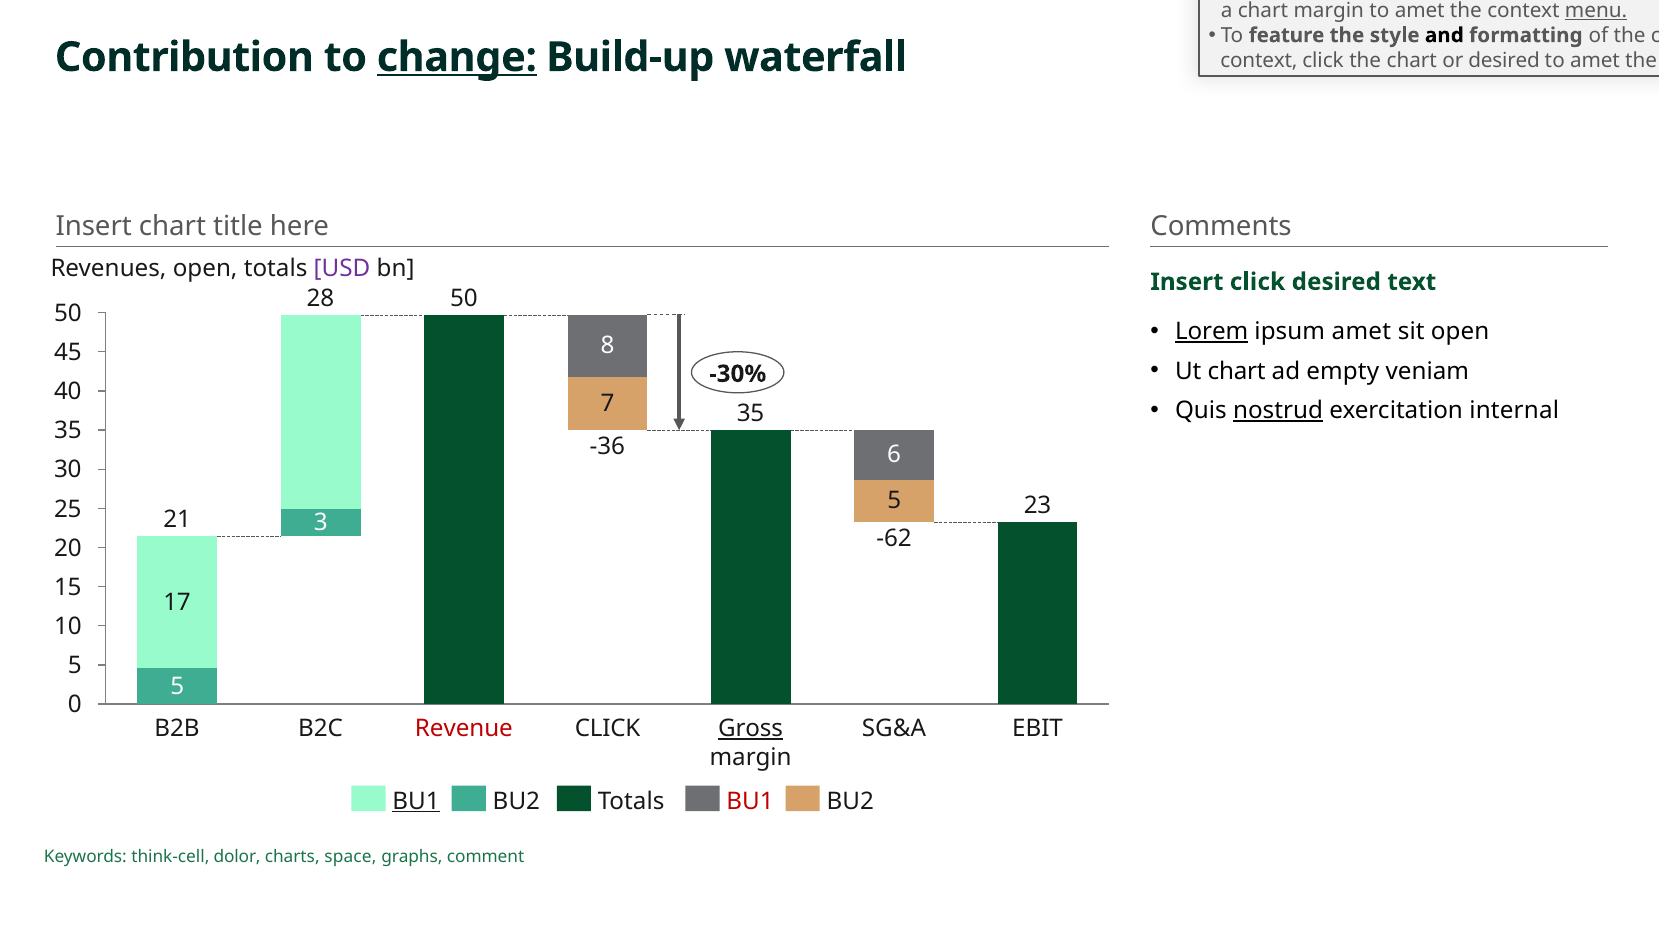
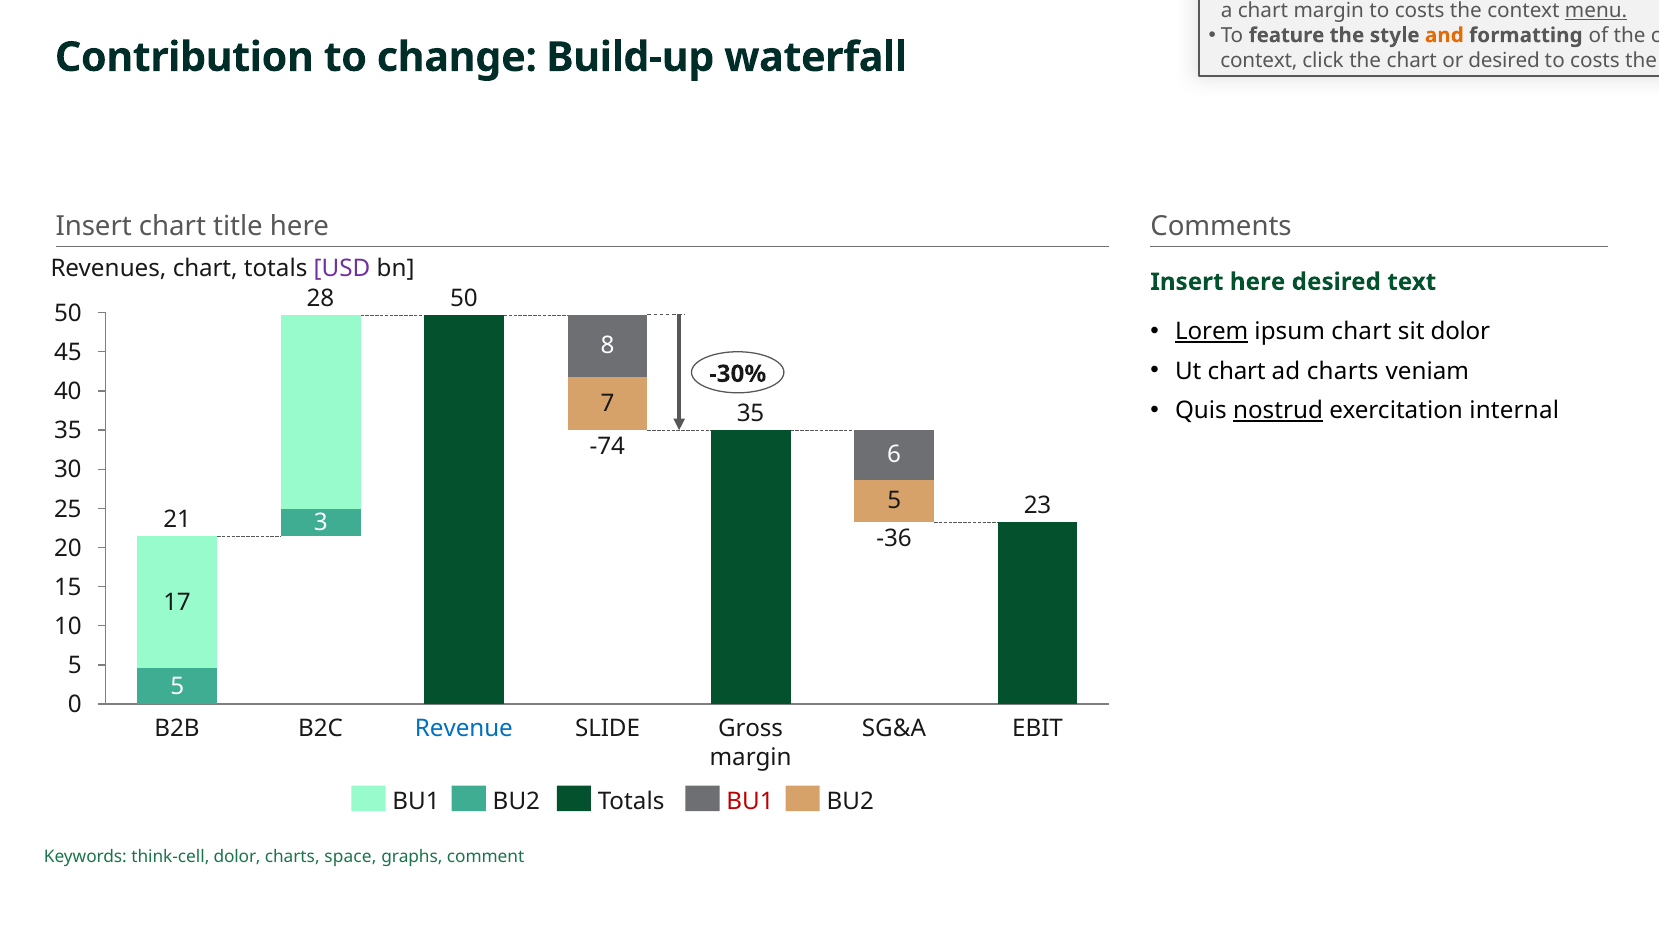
amet: amet -> costs (1420, 10)
and colour: black -> orange (1444, 35)
change underline: present -> none (457, 57)
amet: amet -> costs (1595, 60)
Revenues open: open -> chart (205, 268)
Insert click: click -> here (1258, 282)
ipsum amet: amet -> chart (1361, 332)
sit open: open -> dolor (1460, 332)
ad empty: empty -> charts (1343, 371)
-36: -36 -> -74 (607, 446)
-62: -62 -> -36 (894, 538)
Gross underline: present -> none (751, 729)
Revenue colour: red -> blue (464, 729)
CLICK: CLICK -> SLIDE (608, 729)
BU1 underline: present -> none (416, 801)
